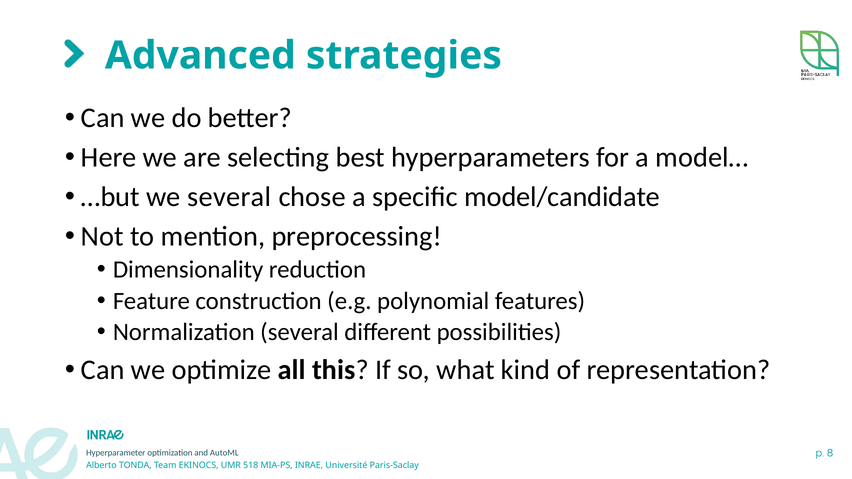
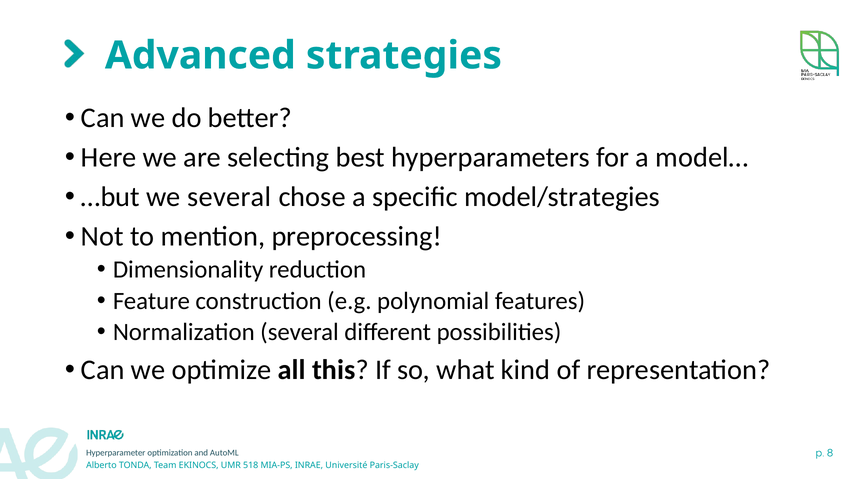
model/candidate: model/candidate -> model/strategies (562, 197)
